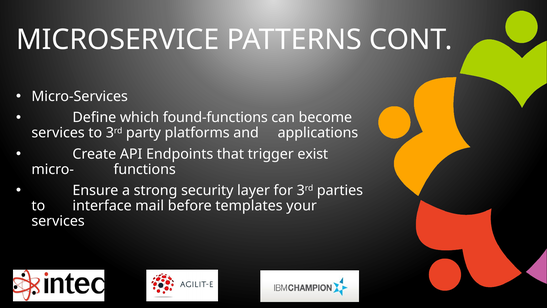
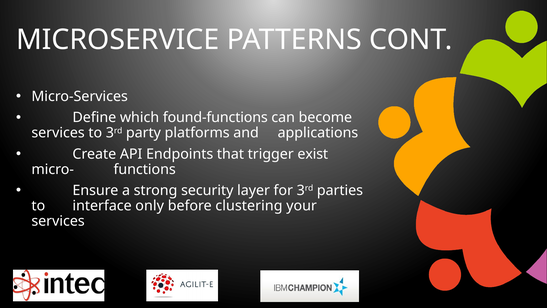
mail: mail -> only (150, 206)
templates: templates -> clustering (249, 206)
